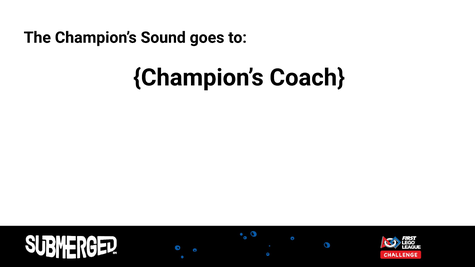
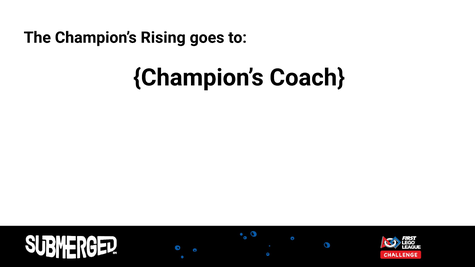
Sound: Sound -> Rising (163, 38)
